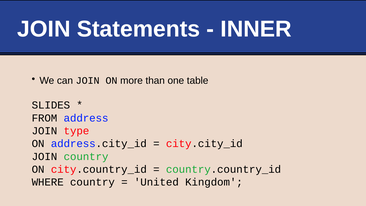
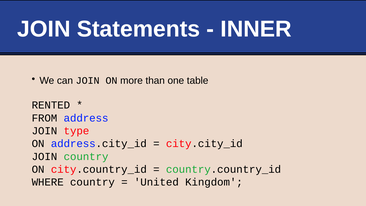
SLIDES: SLIDES -> RENTED (51, 105)
